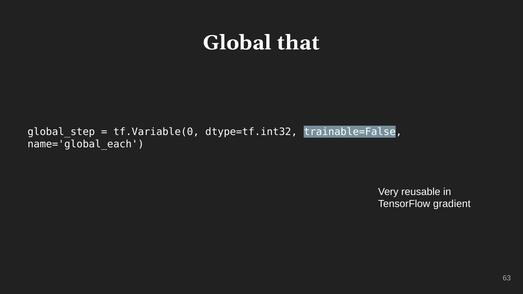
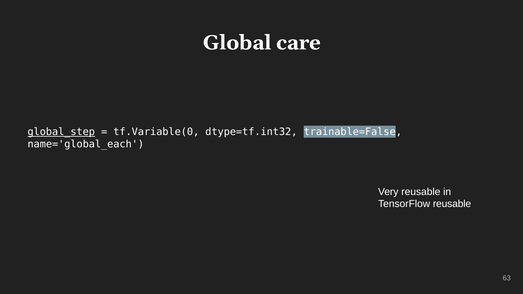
that: that -> care (298, 43)
global_step underline: none -> present (61, 132)
TensorFlow gradient: gradient -> reusable (452, 204)
